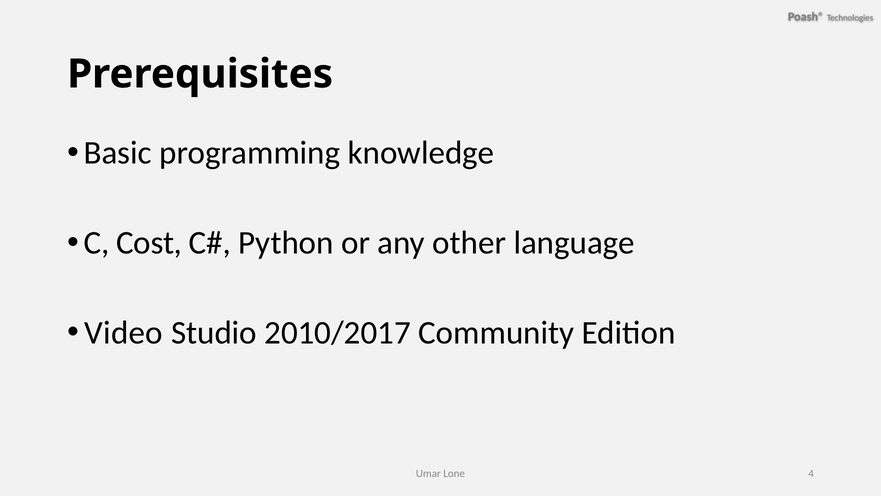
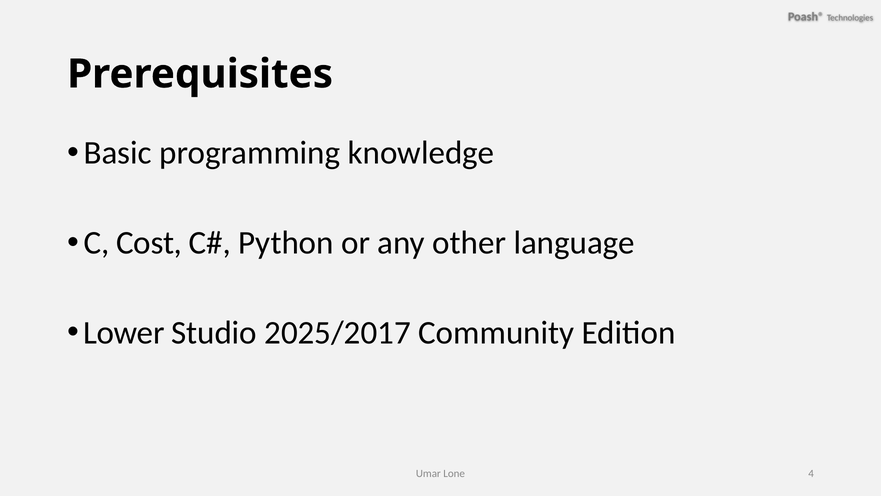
Video: Video -> Lower (124, 332)
2010/2017: 2010/2017 -> 2025/2017 (338, 332)
